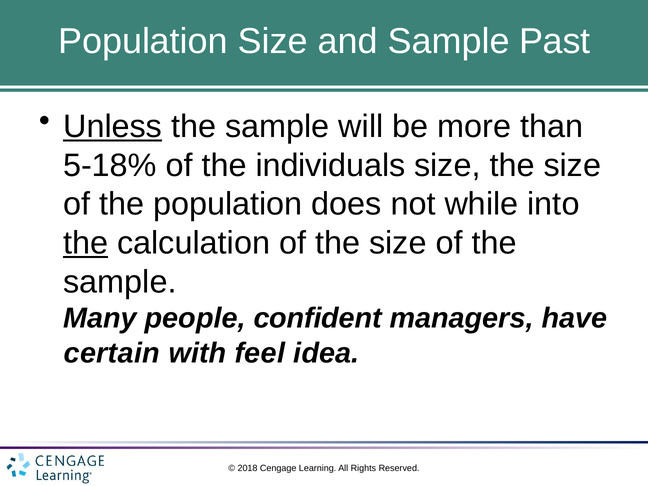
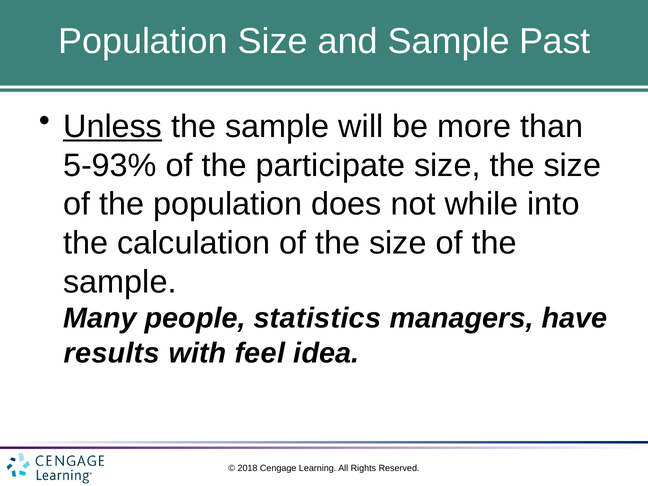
5-18%: 5-18% -> 5-93% (110, 165)
individuals: individuals -> participate (330, 165)
the underline: present -> none (86, 243)
confident: confident -> statistics (317, 318)
certain: certain -> results (112, 353)
